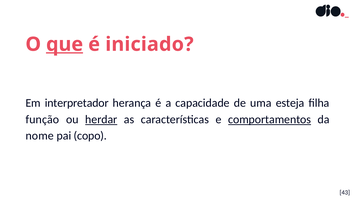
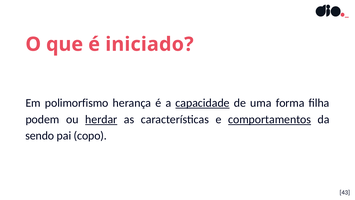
que underline: present -> none (65, 44)
interpretador: interpretador -> polimorfismo (77, 103)
capacidade underline: none -> present (203, 103)
esteja: esteja -> forma (290, 103)
função: função -> podem (42, 119)
nome: nome -> sendo (40, 136)
